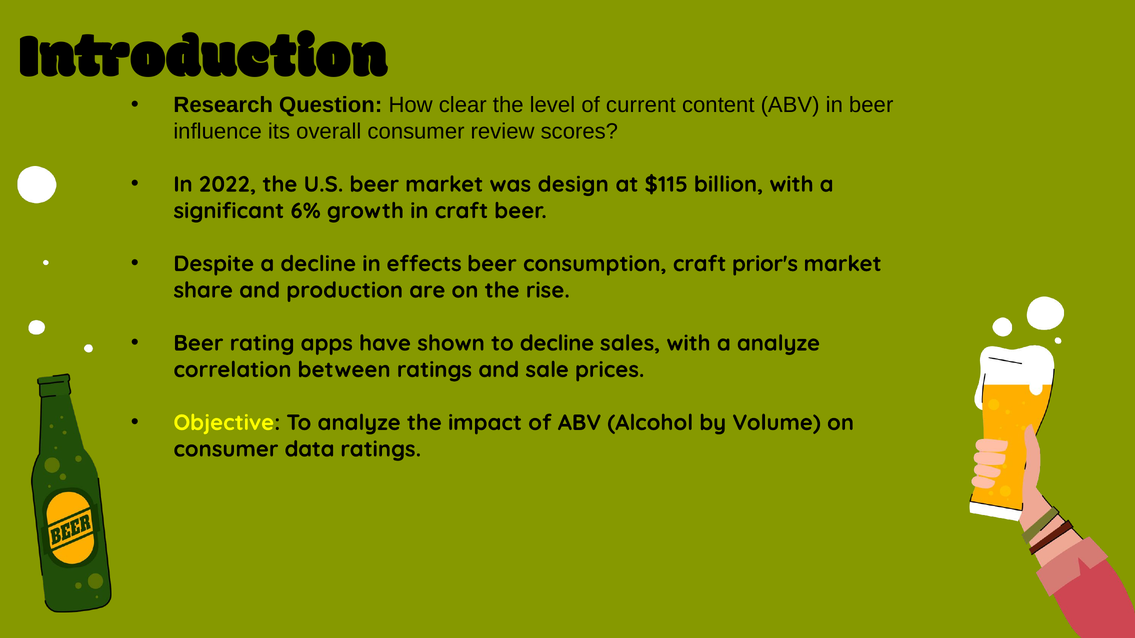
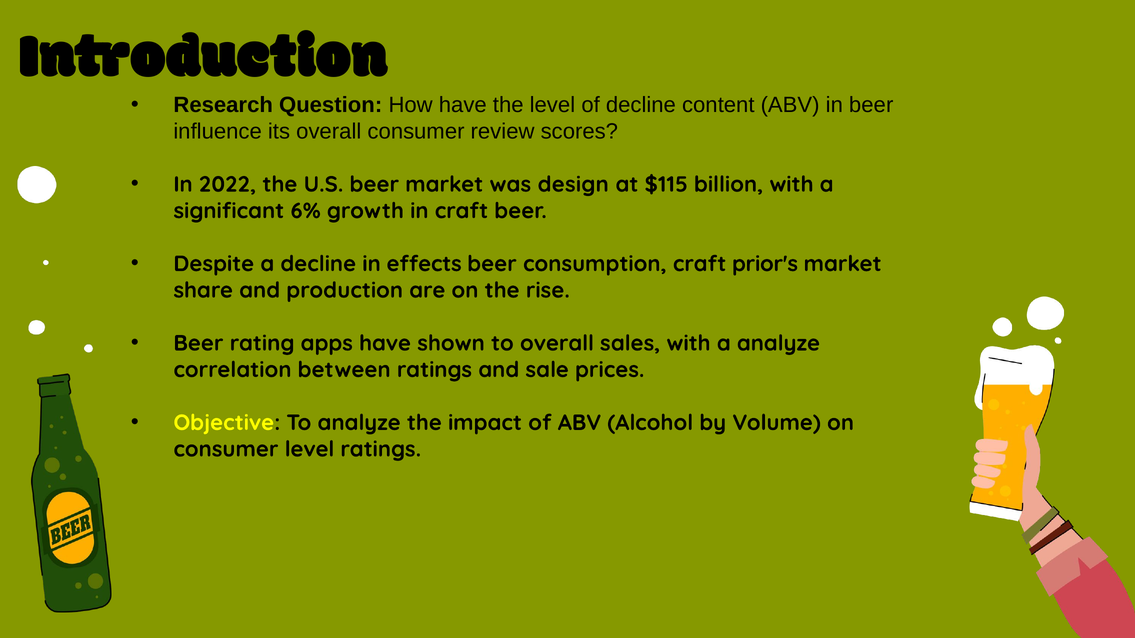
How clear: clear -> have (463, 105)
of current: current -> decline (641, 105)
to decline: decline -> overall (557, 343)
consumer data: data -> level (310, 449)
